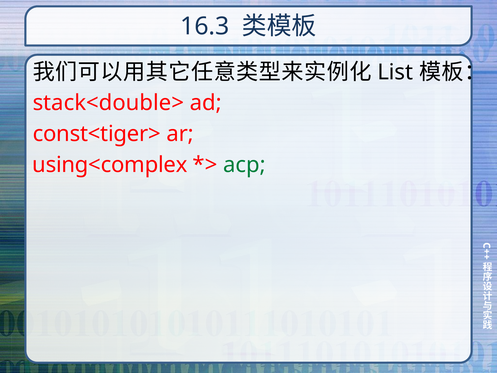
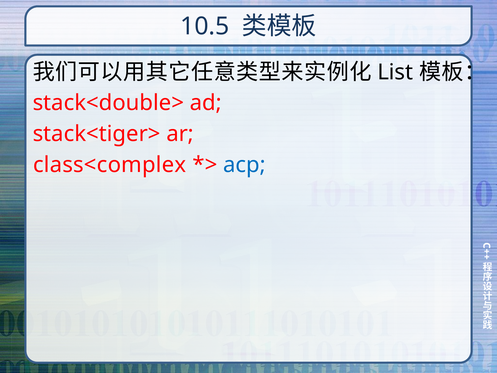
16.3: 16.3 -> 10.5 (205, 26)
const<tiger>: const<tiger> -> stack<tiger> (97, 134)
using<complex: using<complex -> class<complex (110, 165)
acp colour: green -> blue (244, 165)
